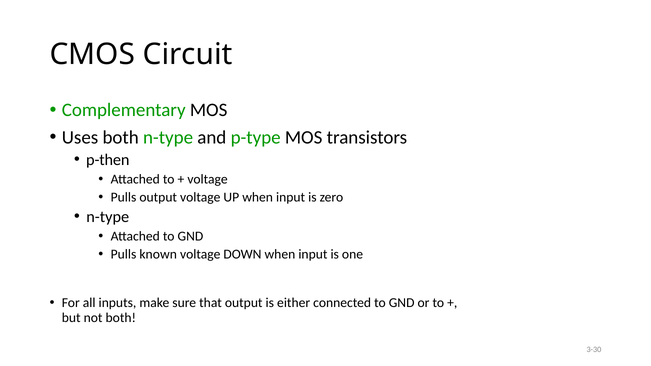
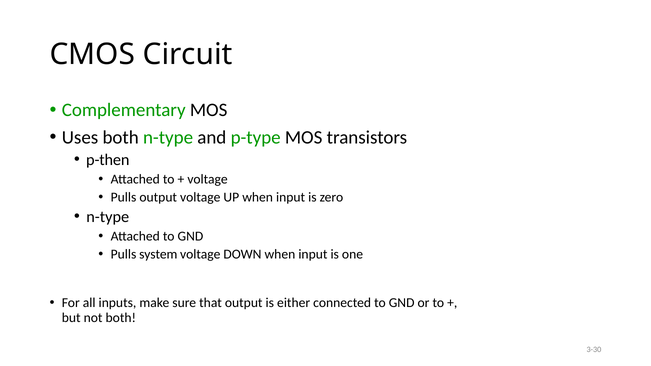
known: known -> system (158, 254)
